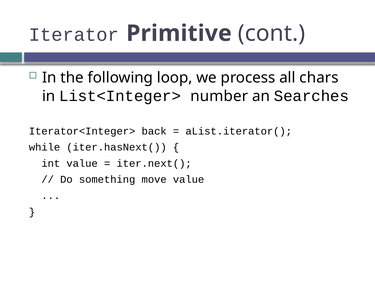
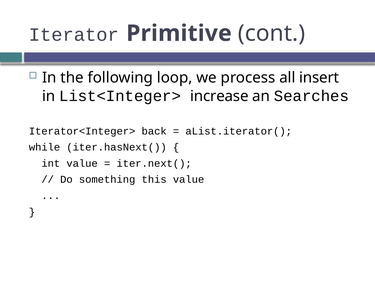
chars: chars -> insert (319, 78)
number: number -> increase (219, 96)
move: move -> this (154, 180)
